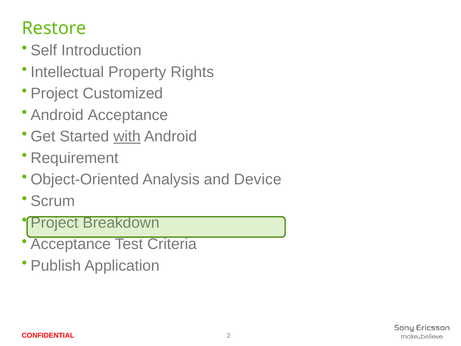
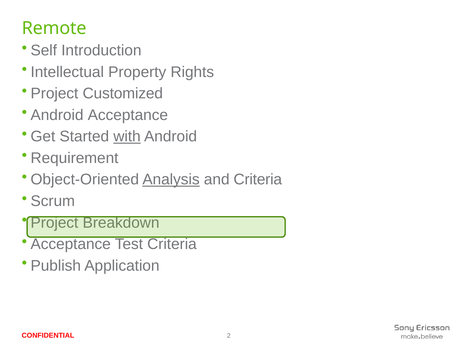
Restore: Restore -> Remote (54, 28)
Analysis underline: none -> present (171, 179)
and Device: Device -> Criteria (258, 179)
